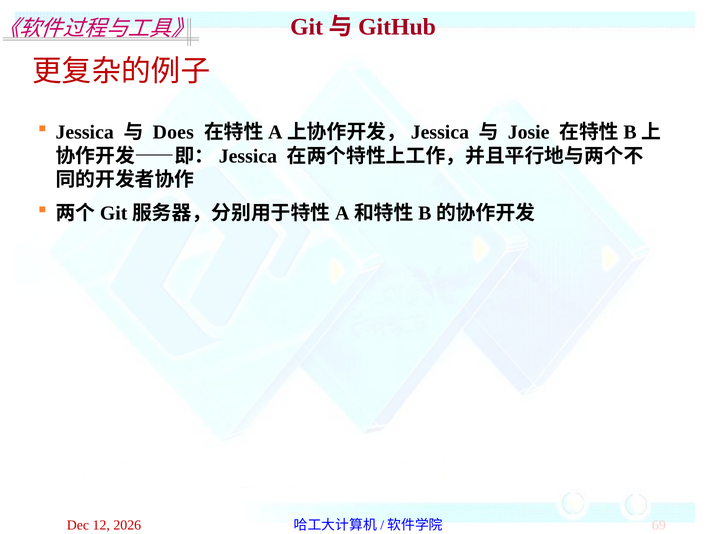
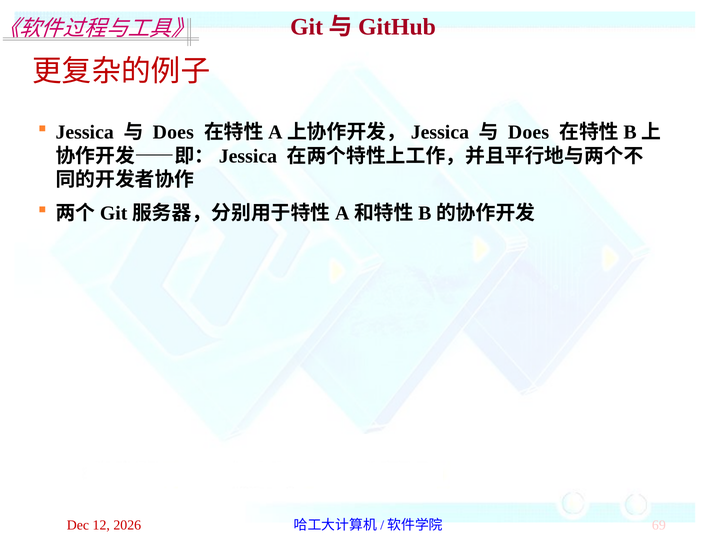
Josie: Josie -> Does (529, 132)
